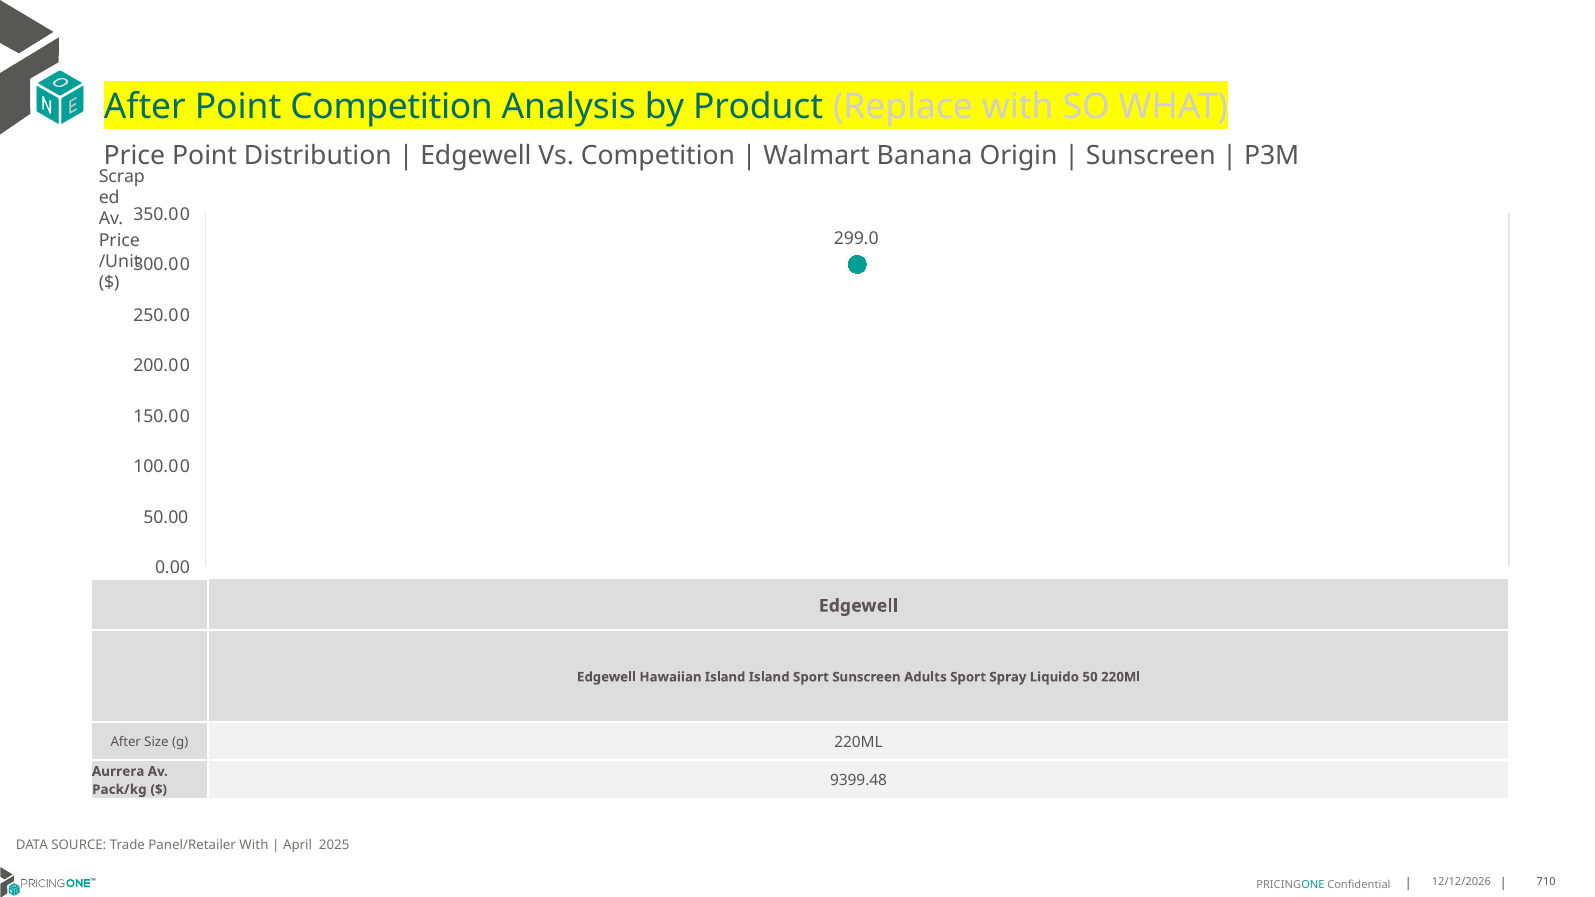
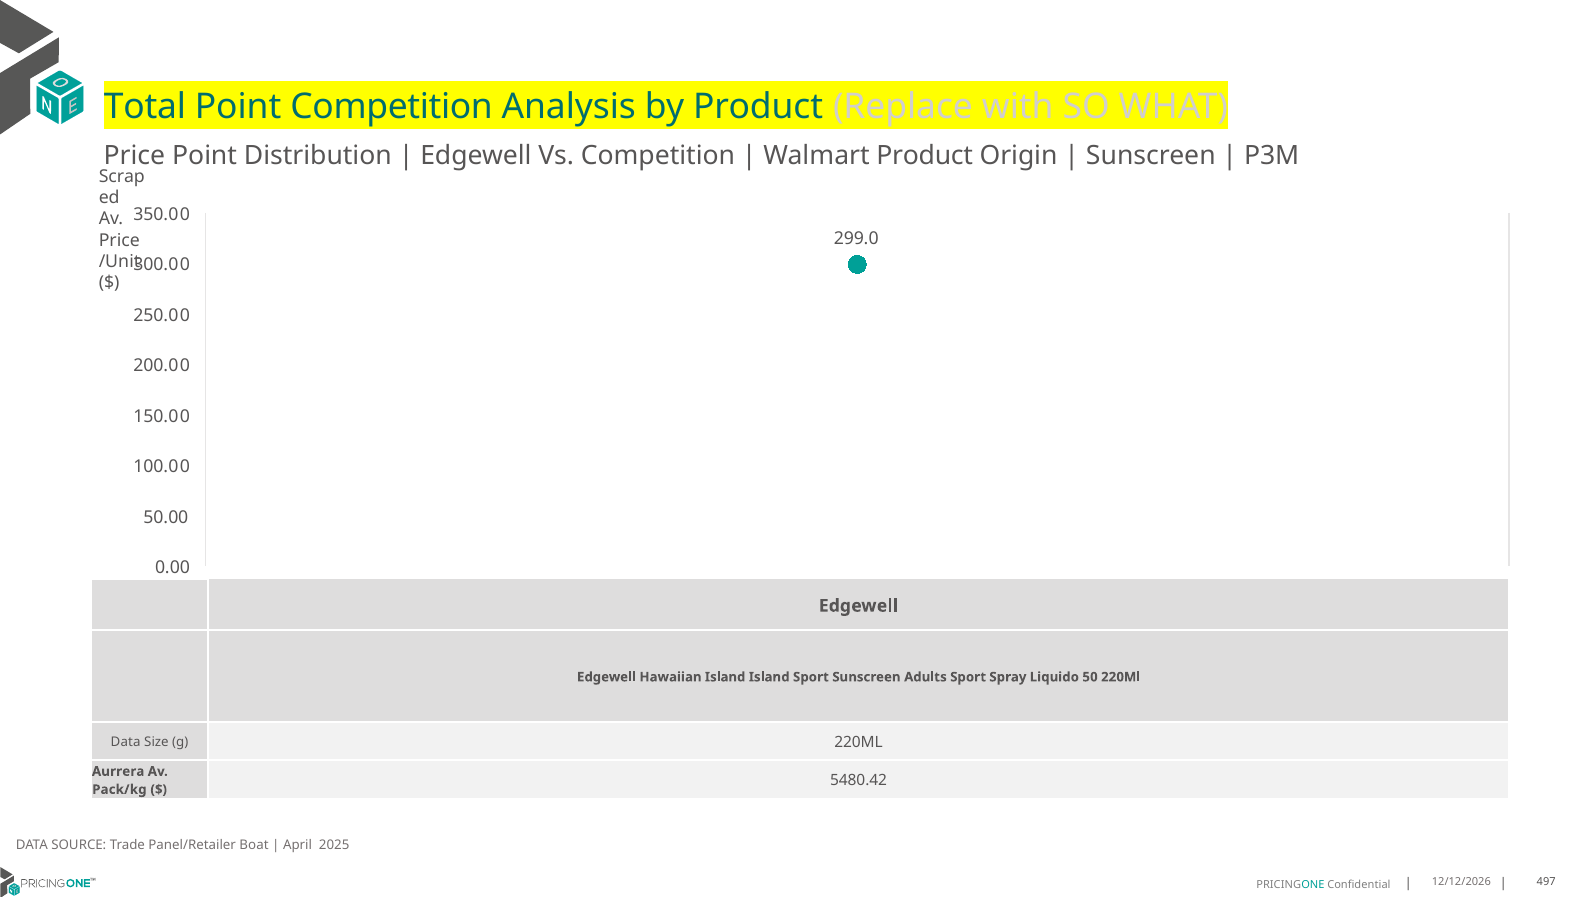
After: After -> Total (145, 107)
Walmart Banana: Banana -> Product (925, 156)
After: After -> Data (126, 742)
9399.48: 9399.48 -> 5480.42 (859, 781)
Panel/Retailer With: With -> Boat (254, 845)
710: 710 -> 497 (1546, 882)
